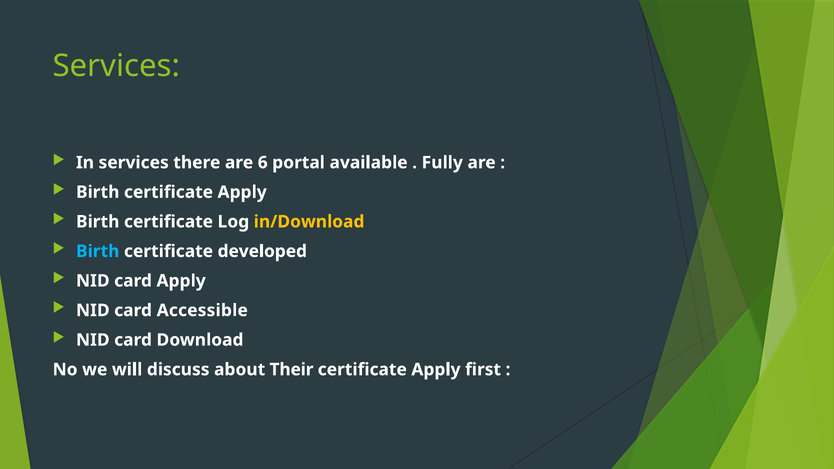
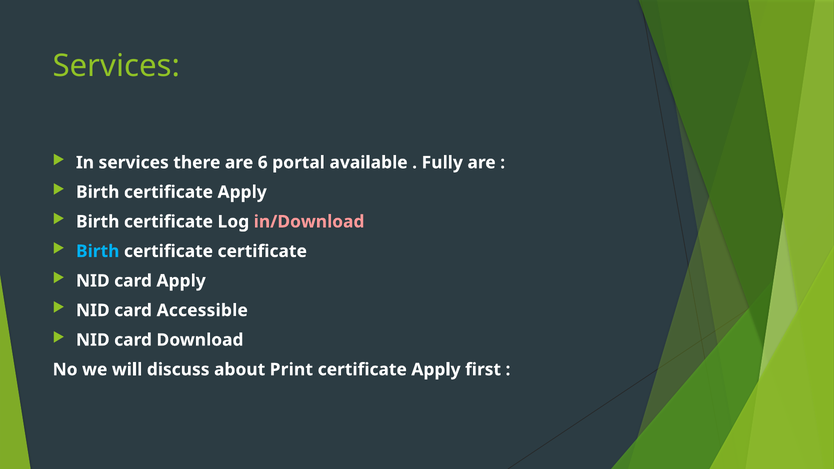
in/Download colour: yellow -> pink (309, 222)
certificate developed: developed -> certificate (262, 251)
Their: Their -> Print (291, 370)
